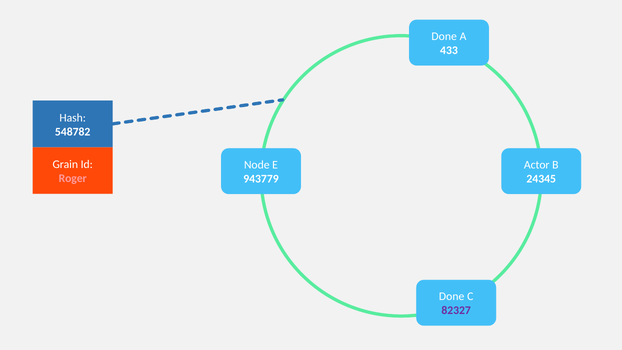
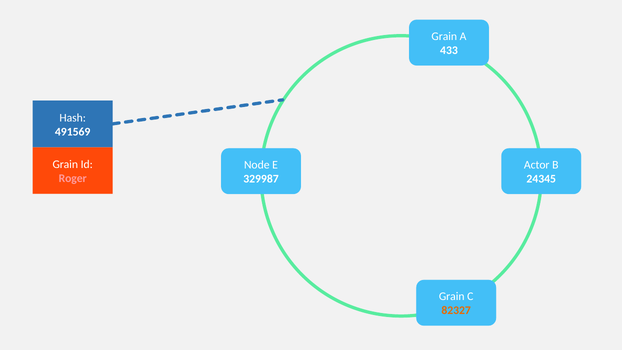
Done: Done -> Grain (444, 36)
548782: 548782 -> 491569 (73, 132)
943779: 943779 -> 329987 (261, 179)
Done: Done -> Grain (452, 296)
82327 colour: purple -> orange (456, 310)
